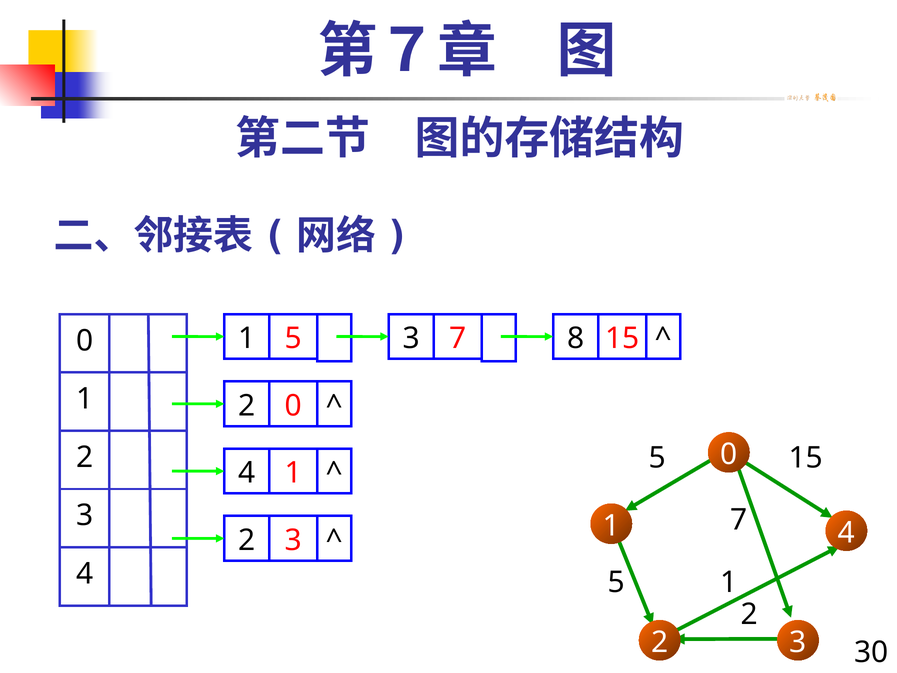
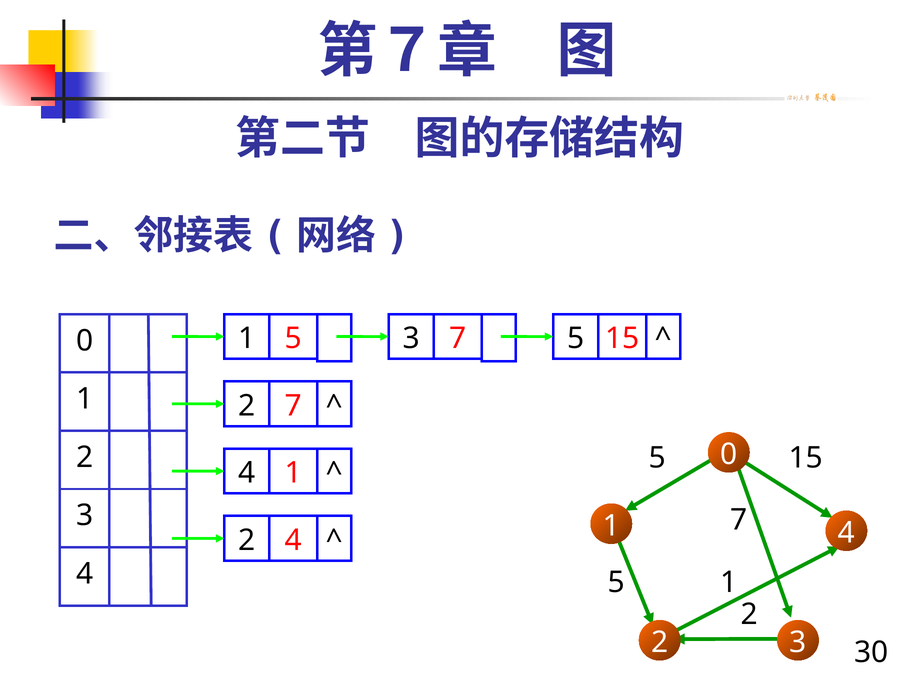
7 8: 8 -> 5 (576, 338)
2 0: 0 -> 7 (293, 406)
3: 3 -> 4 (293, 540)
